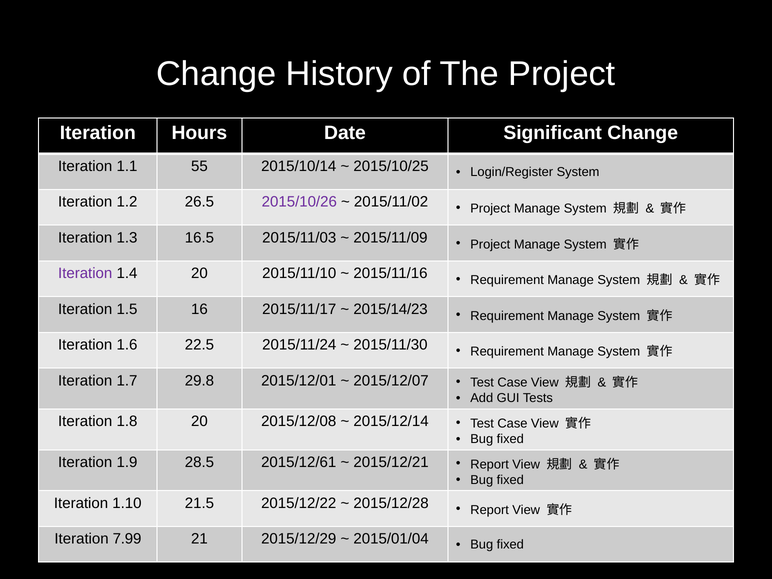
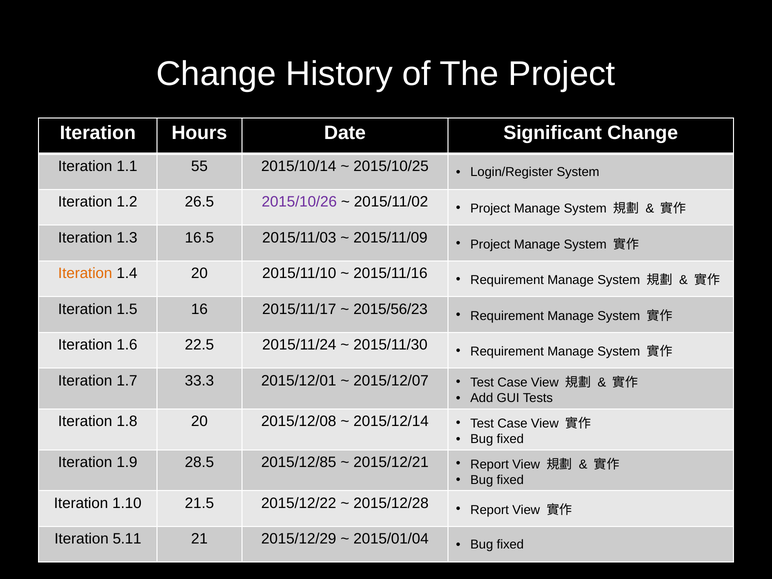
Iteration colour: purple -> orange (85, 273)
2015/14/23: 2015/14/23 -> 2015/56/23 (391, 309)
29.8: 29.8 -> 33.3 (199, 381)
2015/12/61: 2015/12/61 -> 2015/12/85 (299, 462)
7.99: 7.99 -> 5.11 (127, 539)
